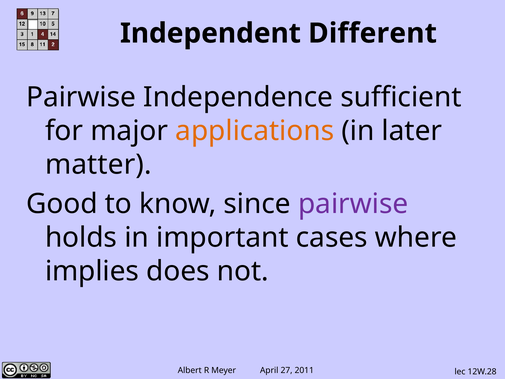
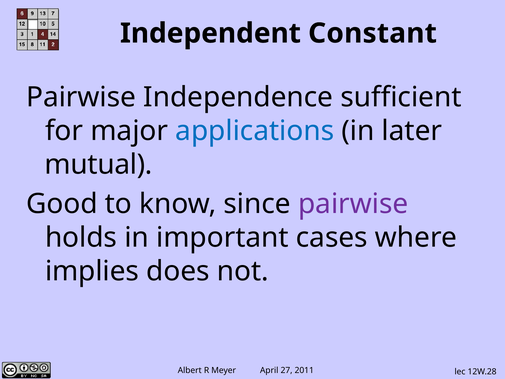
Different: Different -> Constant (373, 33)
applications colour: orange -> blue (255, 131)
matter: matter -> mutual (99, 164)
